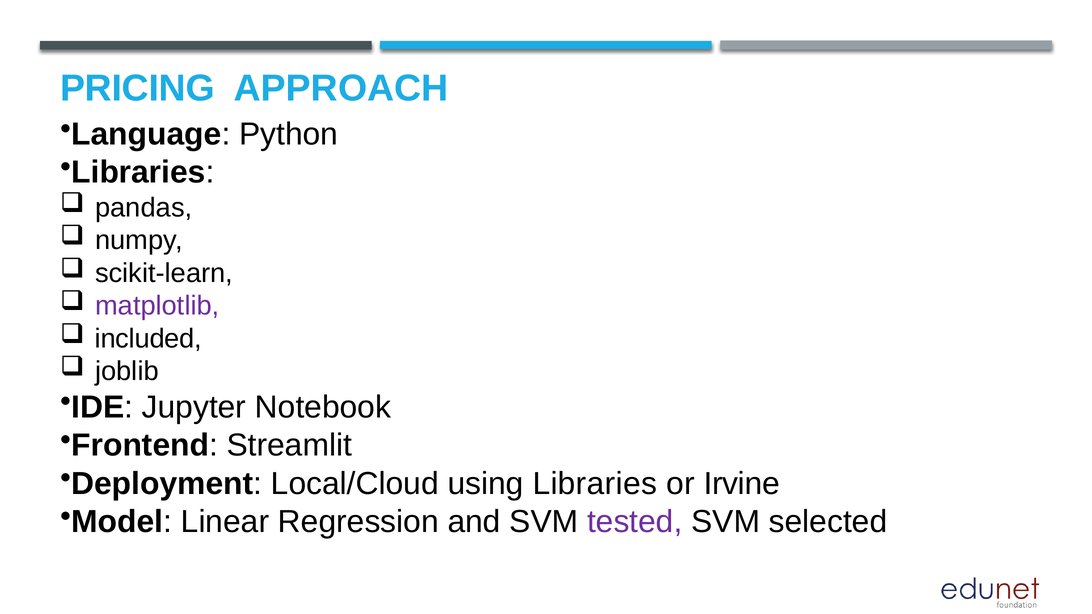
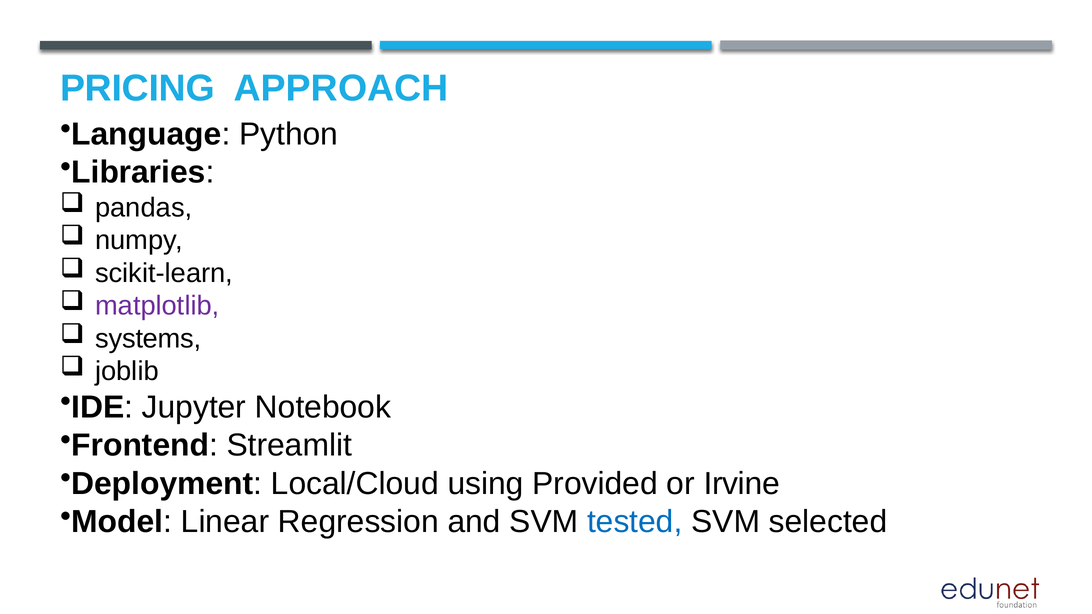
included: included -> systems (148, 339)
using Libraries: Libraries -> Provided (595, 484)
tested colour: purple -> blue (635, 522)
